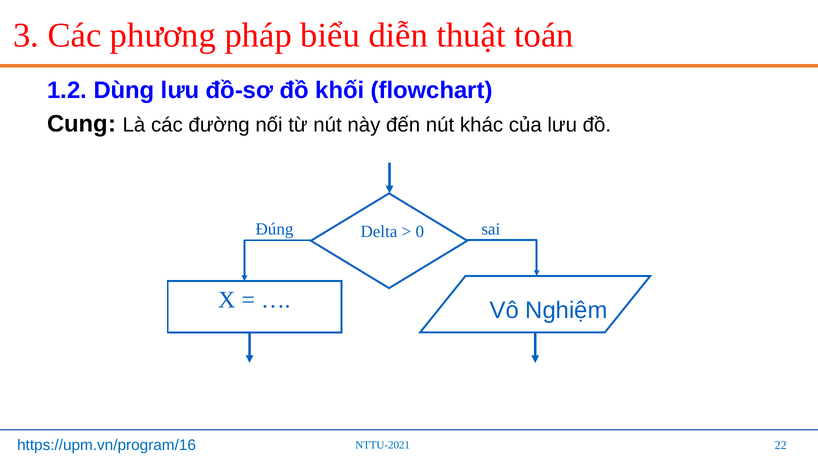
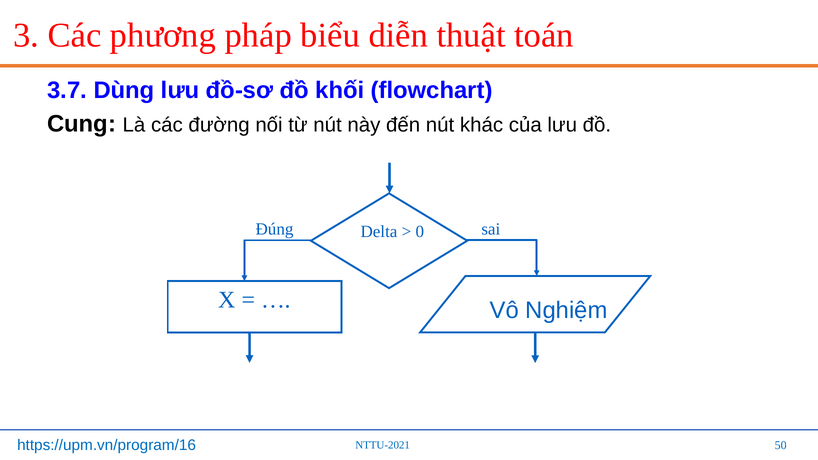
1.2: 1.2 -> 3.7 (67, 90)
22: 22 -> 50 (781, 446)
